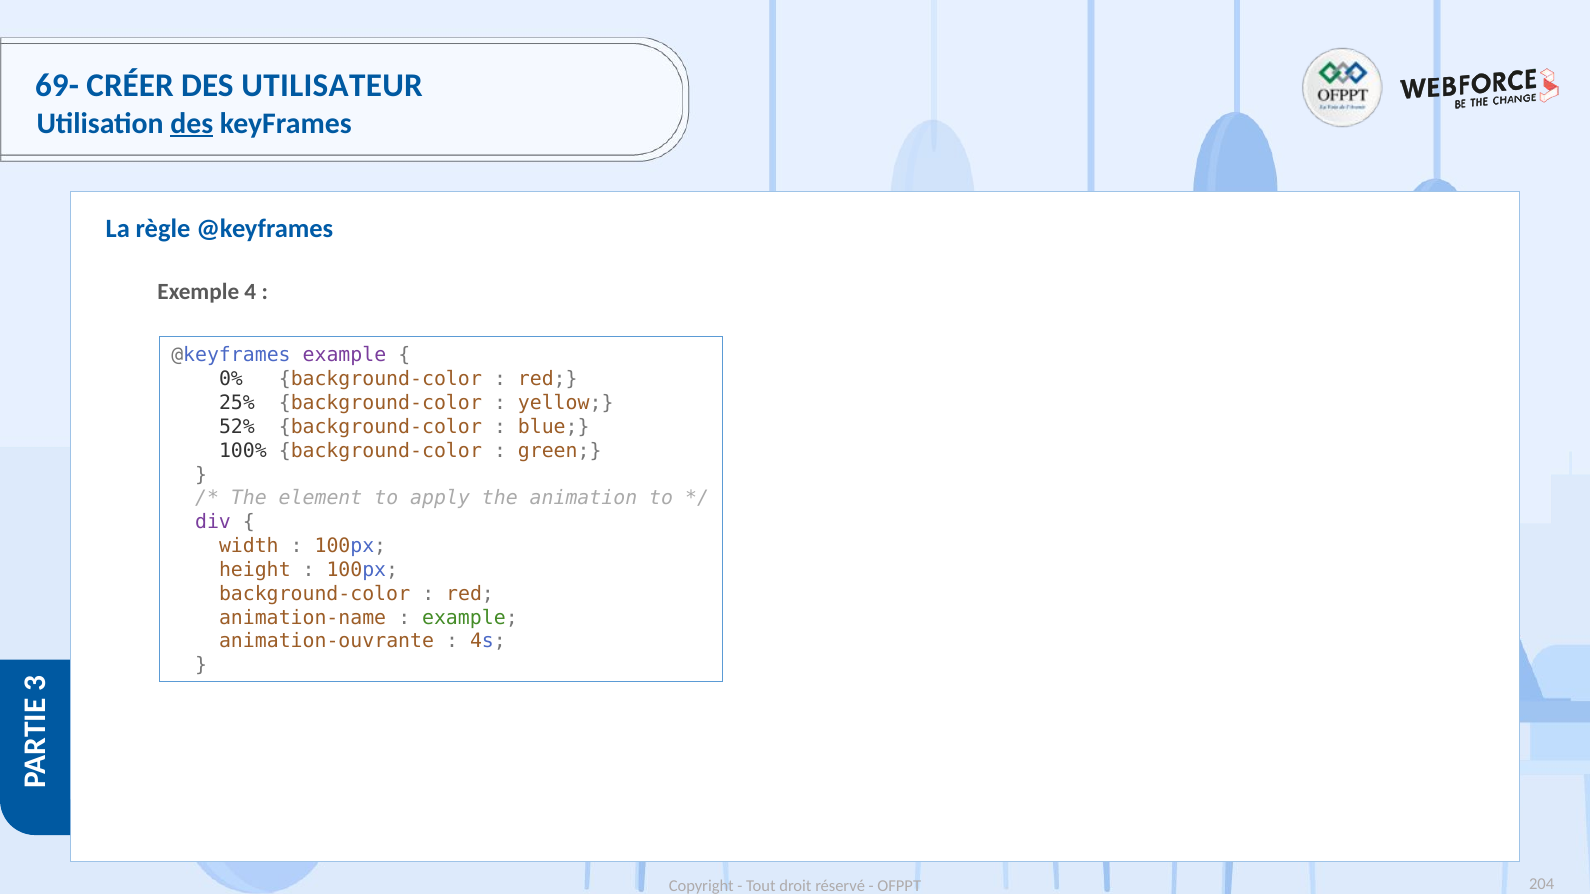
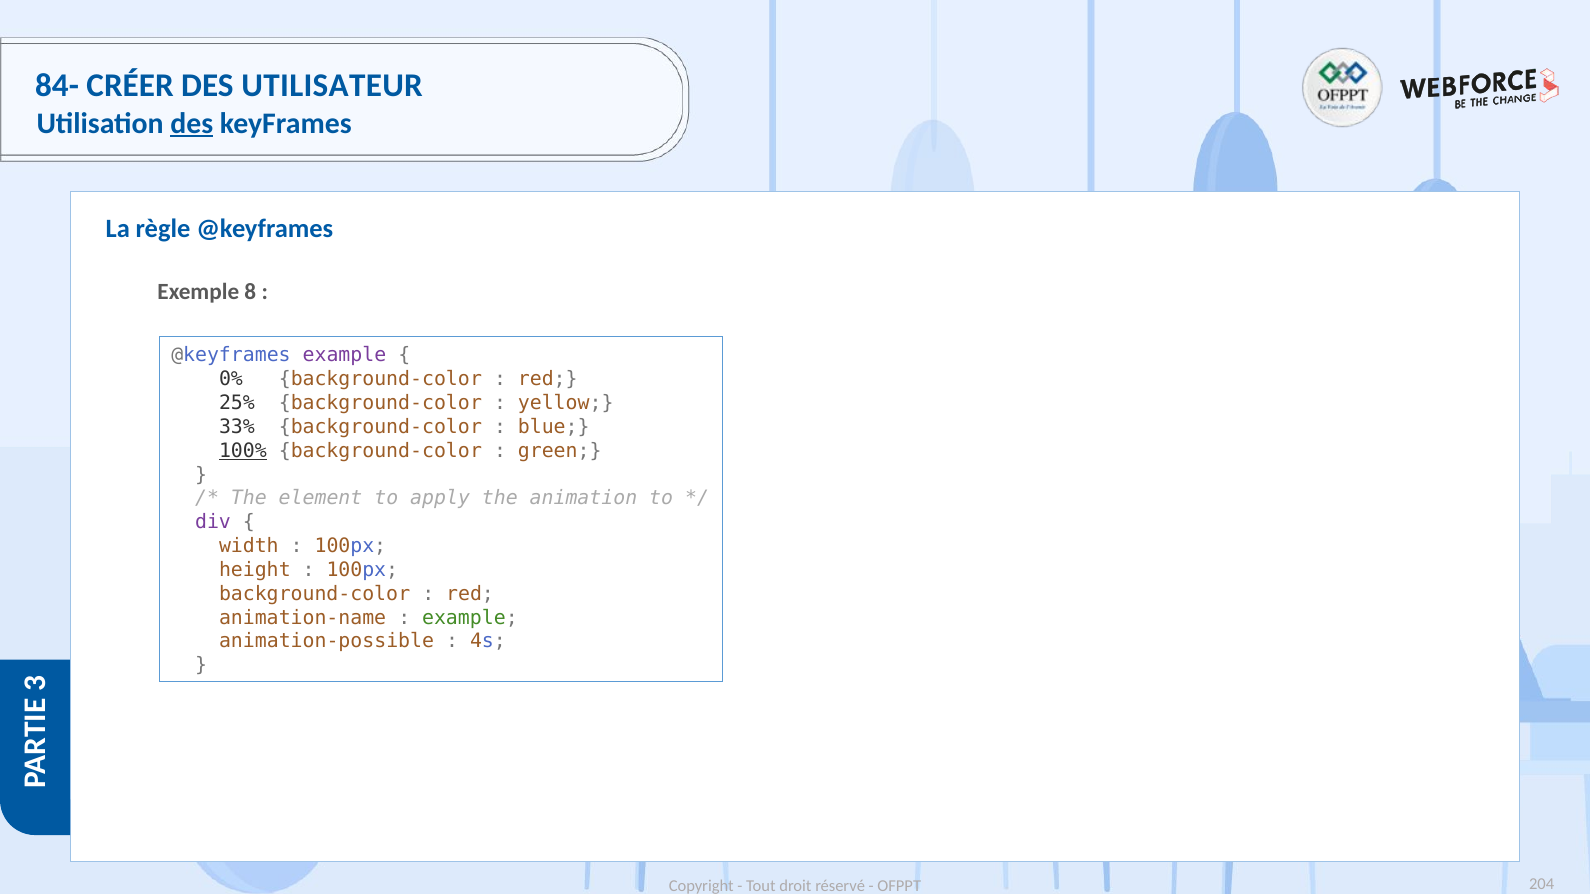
69-: 69- -> 84- (57, 86)
4: 4 -> 8 (250, 292)
52%: 52% -> 33% (237, 427)
100% underline: none -> present (243, 451)
animation-ouvrante: animation-ouvrante -> animation-possible (327, 642)
